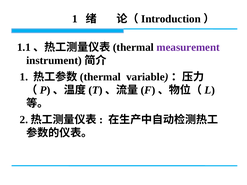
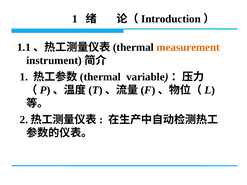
measurement colour: purple -> orange (188, 47)
